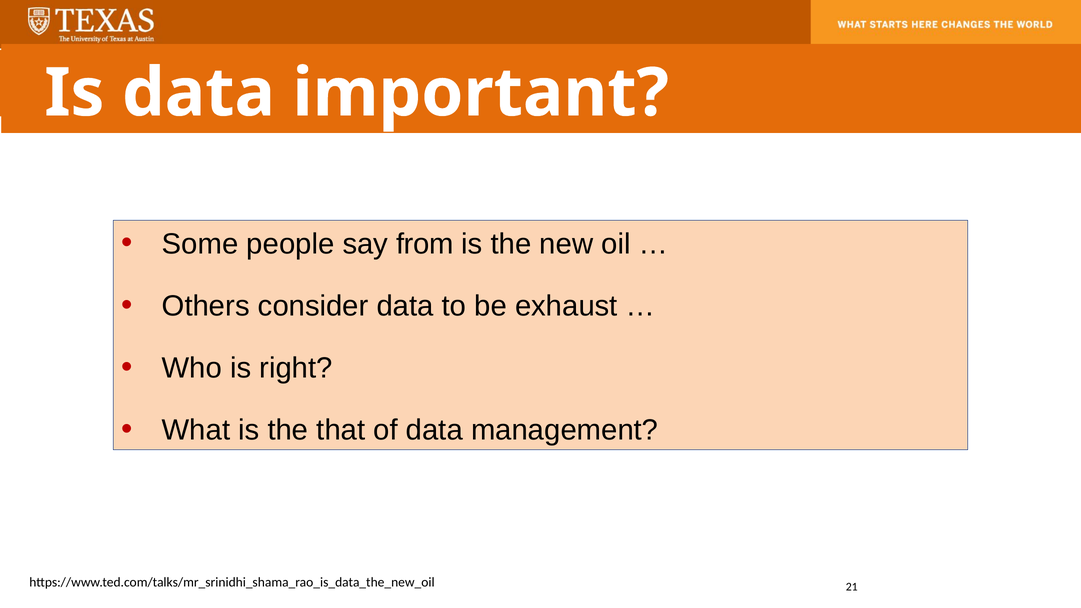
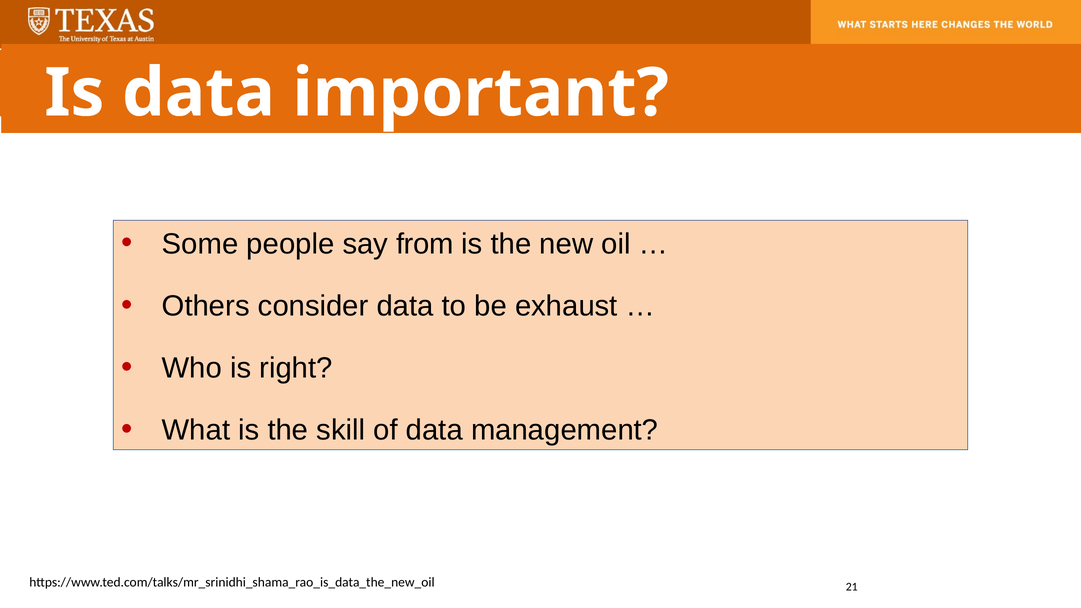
that: that -> skill (341, 430)
